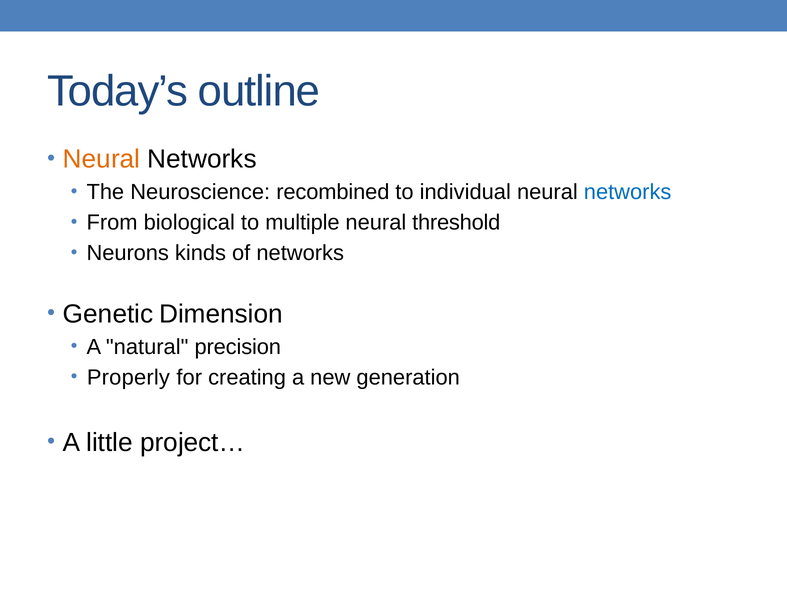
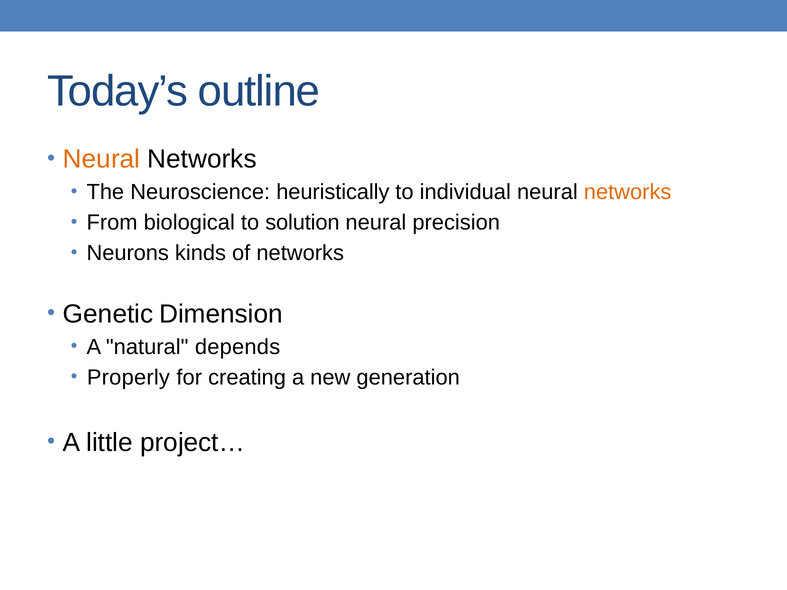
recombined: recombined -> heuristically (333, 192)
networks colour: blue -> orange (628, 192)
multiple: multiple -> solution (302, 223)
threshold: threshold -> precision (456, 223)
precision: precision -> depends (238, 347)
